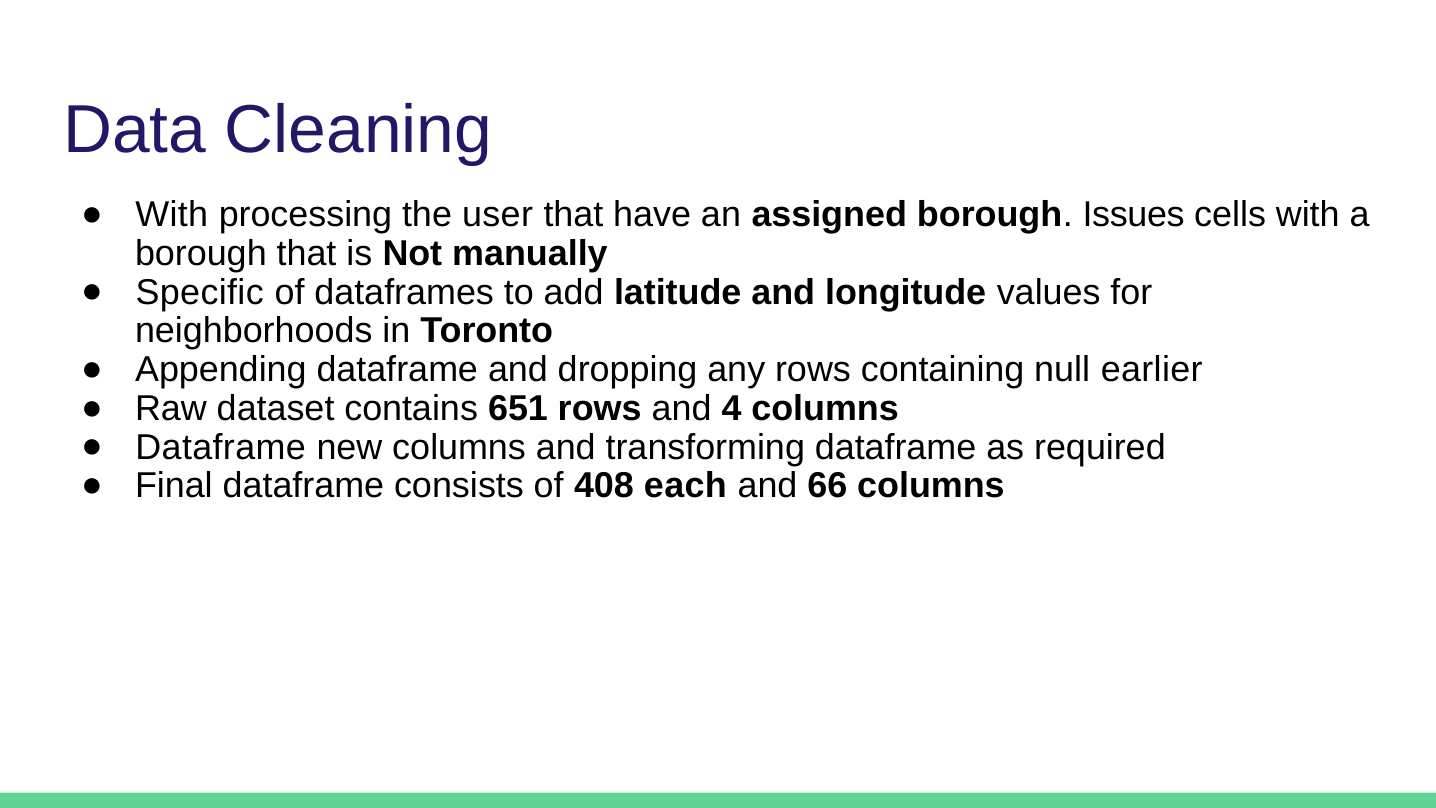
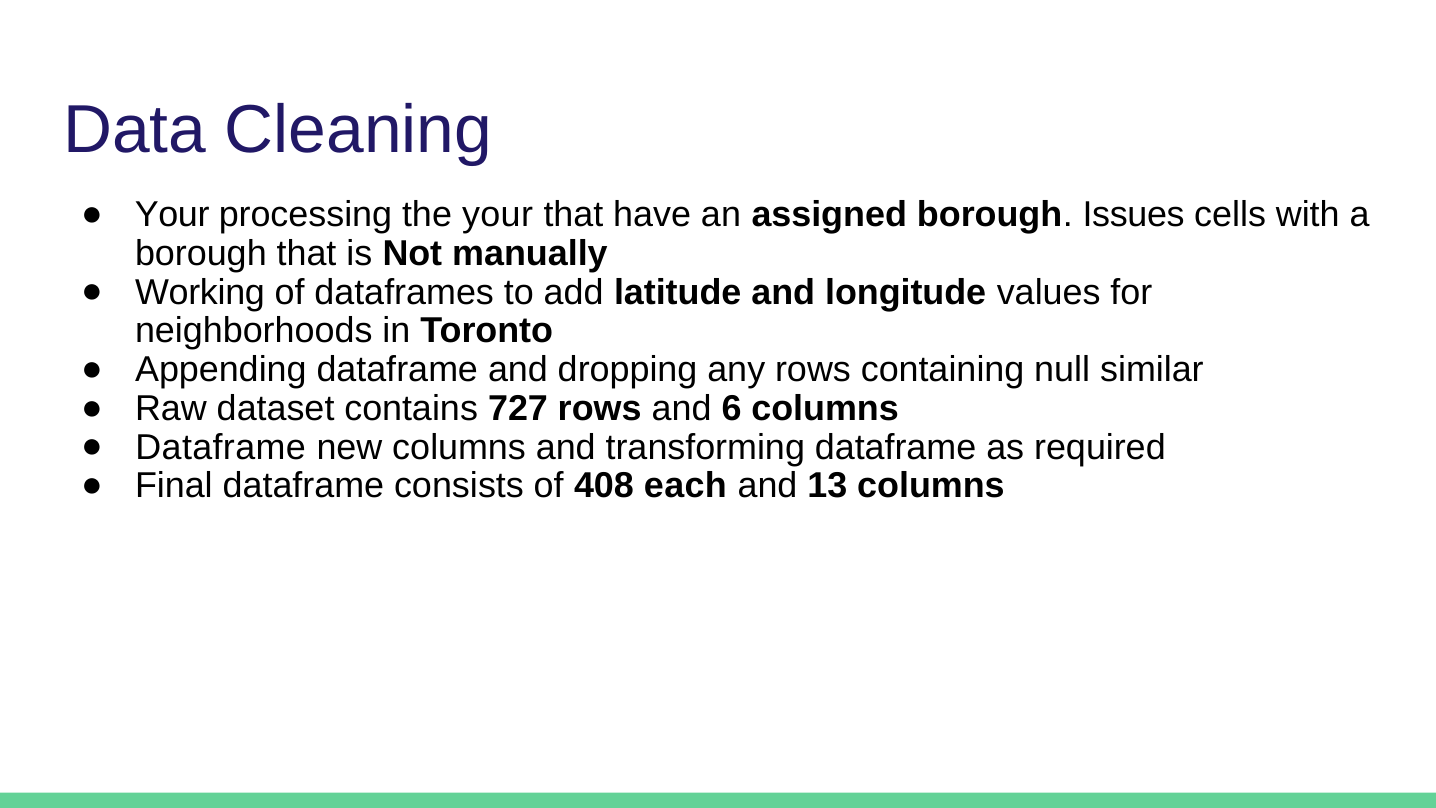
With: With -> Your (172, 215)
the user: user -> your (498, 215)
Specific: Specific -> Working (200, 292)
earlier: earlier -> similar (1152, 370)
651: 651 -> 727 (518, 408)
4: 4 -> 6 (731, 408)
66: 66 -> 13 (827, 486)
